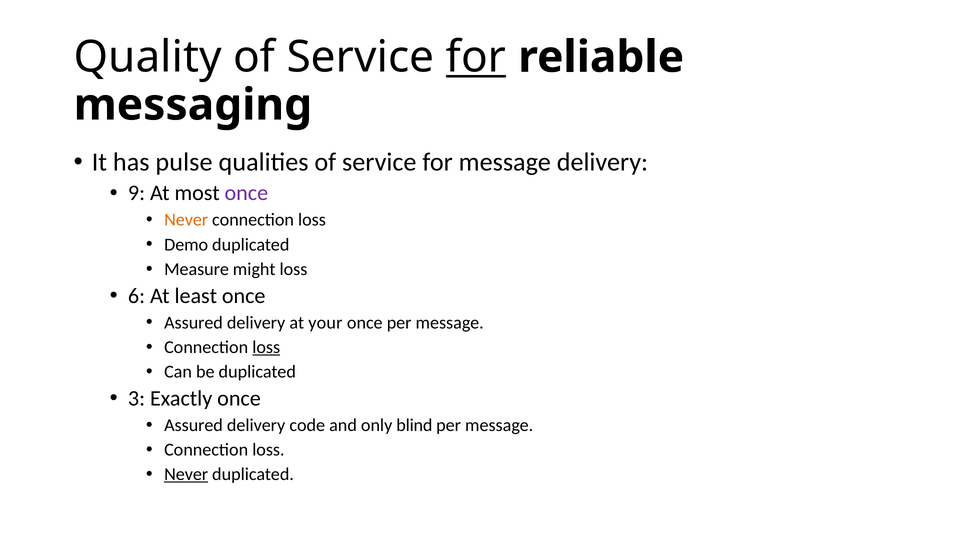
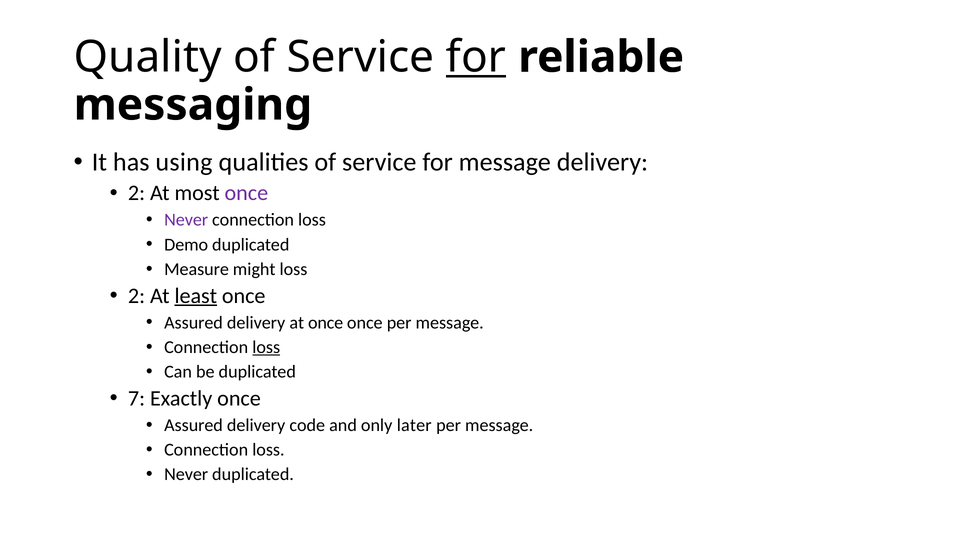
pulse: pulse -> using (184, 162)
9: 9 -> 2 (137, 193)
Never colour: orange -> purple (186, 220)
6: 6 -> 2 (137, 296)
least underline: none -> present (196, 296)
at your: your -> once (326, 323)
3: 3 -> 7 (137, 399)
blind: blind -> later (414, 425)
Never underline: present -> none (186, 475)
